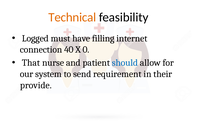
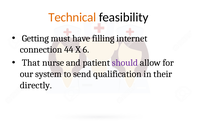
Logged: Logged -> Getting (35, 38)
40: 40 -> 44 (69, 50)
0: 0 -> 6 (86, 50)
should colour: blue -> purple (125, 63)
requirement: requirement -> qualification (117, 74)
provide: provide -> directly (36, 85)
